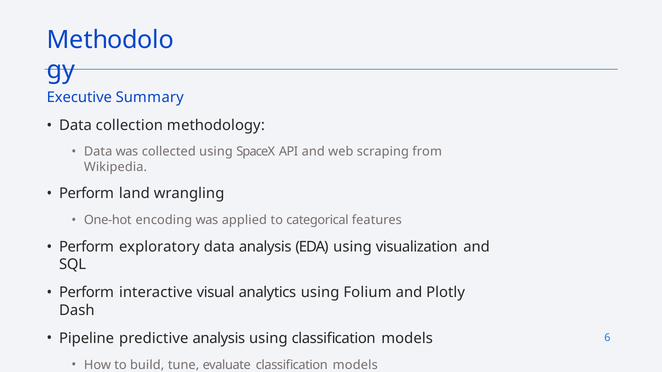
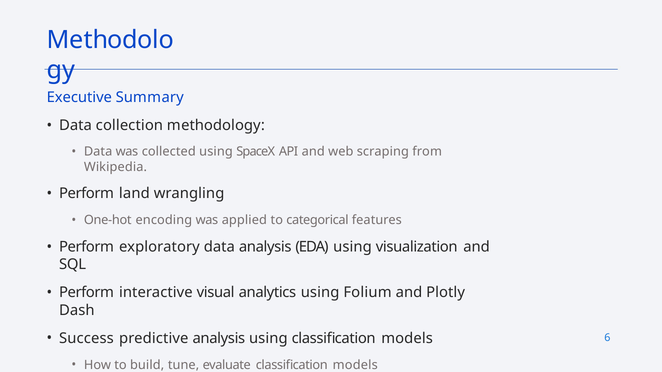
Pipeline: Pipeline -> Success (86, 339)
